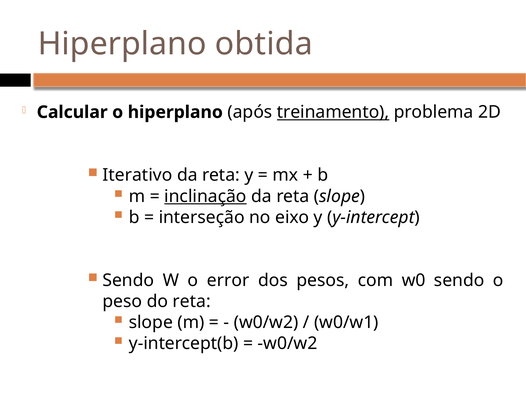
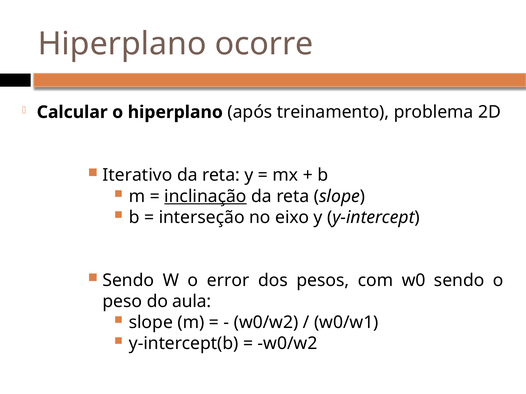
obtida: obtida -> ocorre (264, 44)
treinamento underline: present -> none (333, 112)
do reta: reta -> aula (192, 302)
